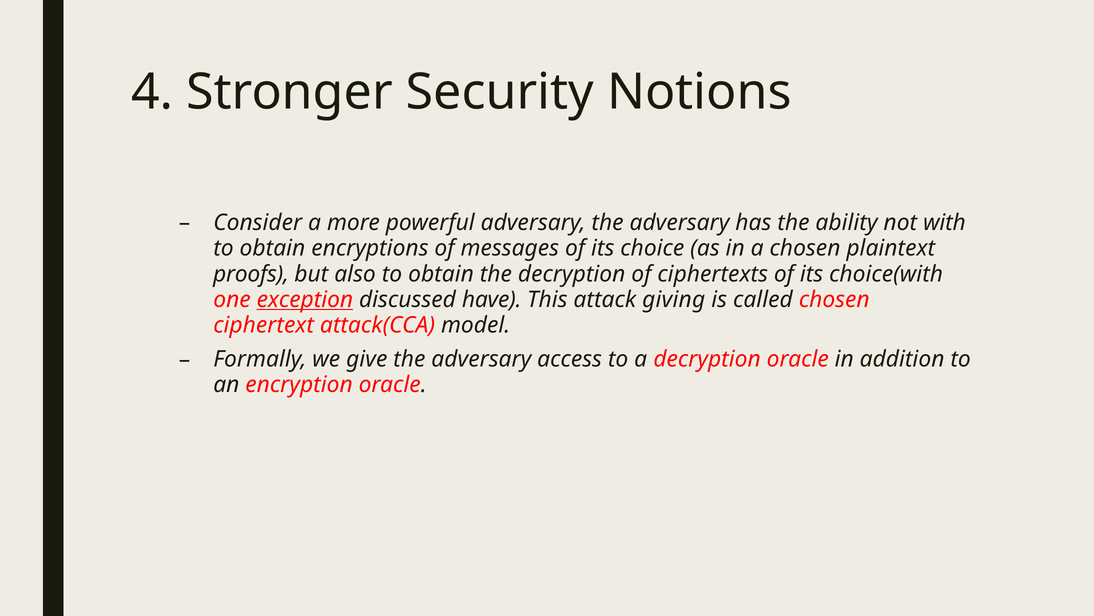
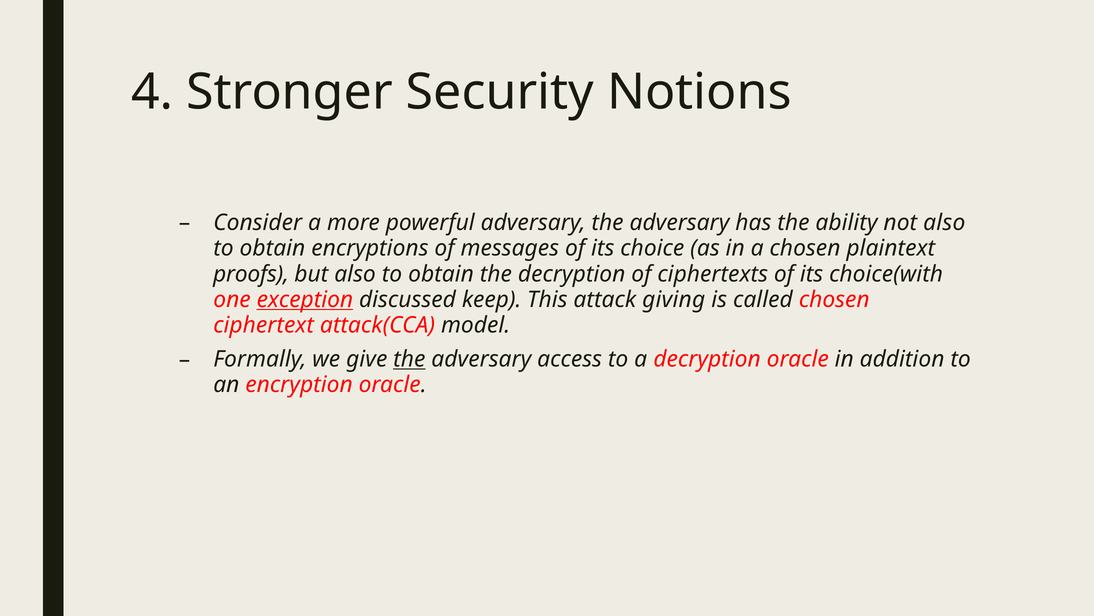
not with: with -> also (944, 222)
have: have -> keep (492, 299)
the underline: none -> present (409, 359)
